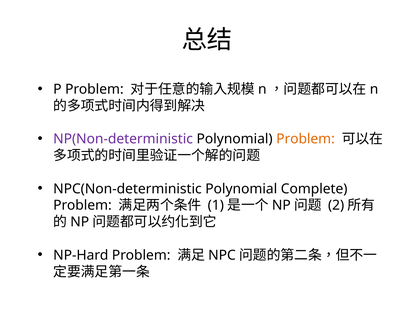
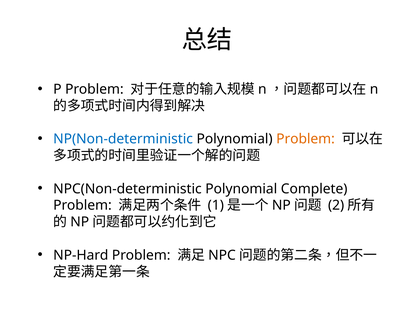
NP(Non-deterministic colour: purple -> blue (123, 139)
